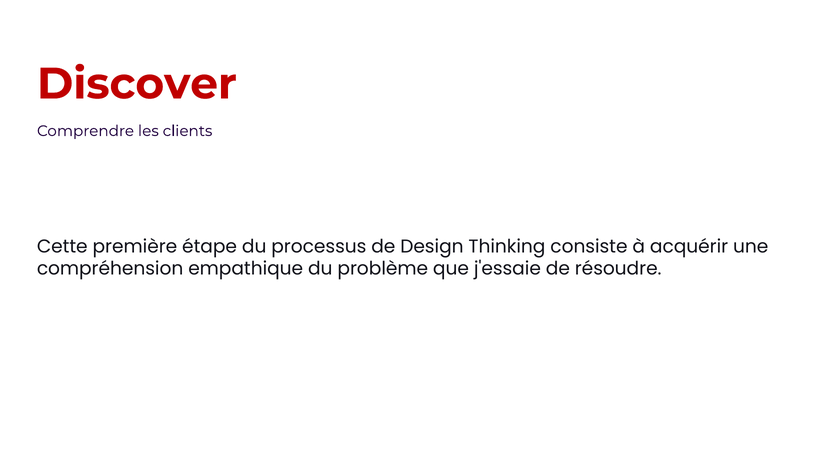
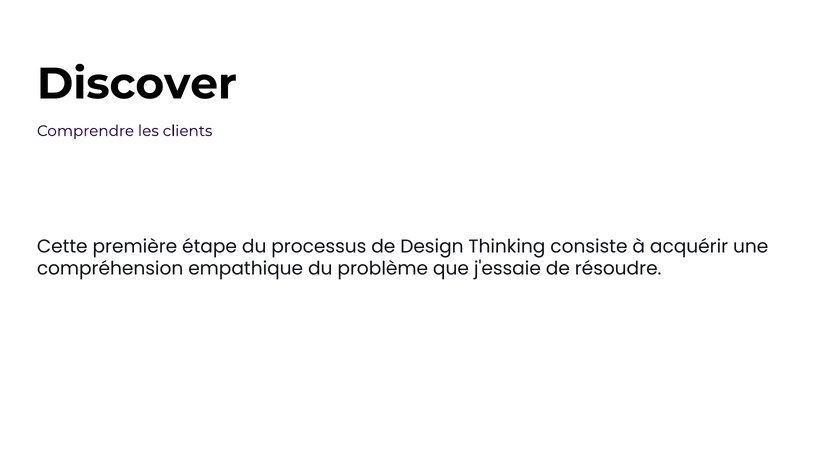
Discover colour: red -> black (137, 84)
